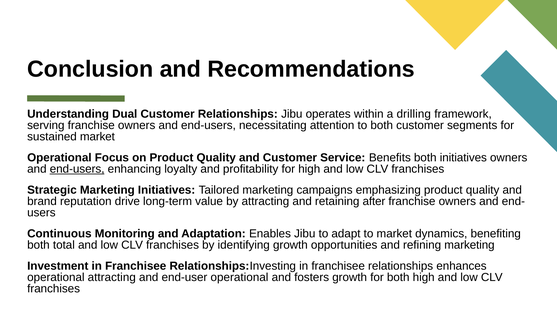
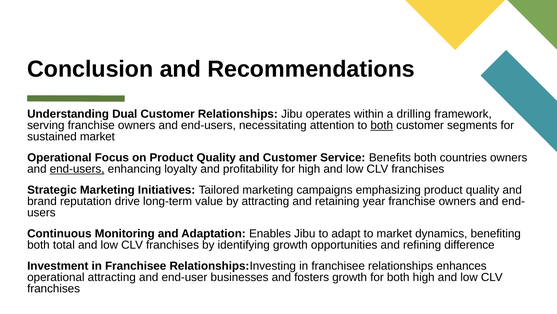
both underline: none -> present (382, 125)
both initiatives: initiatives -> countries (463, 157)
after: after -> year (374, 201)
refining marketing: marketing -> difference (469, 244)
end-user operational: operational -> businesses (240, 277)
